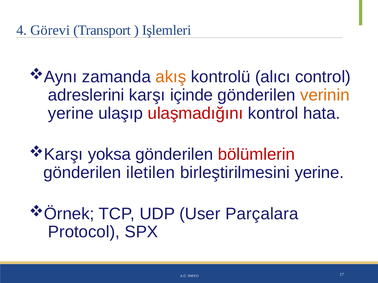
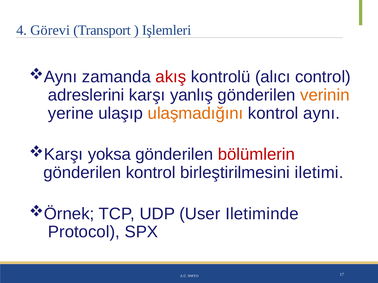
akış colour: orange -> red (171, 77)
içinde: içinde -> yanlış (192, 95)
ulaşmadığını colour: red -> orange (196, 113)
hata: hata -> aynı (322, 113)
gönderilen iletilen: iletilen -> kontrol (151, 173)
birleştirilmesini yerine: yerine -> iletimi (319, 173)
Parçalara: Parçalara -> Iletiminde (262, 214)
